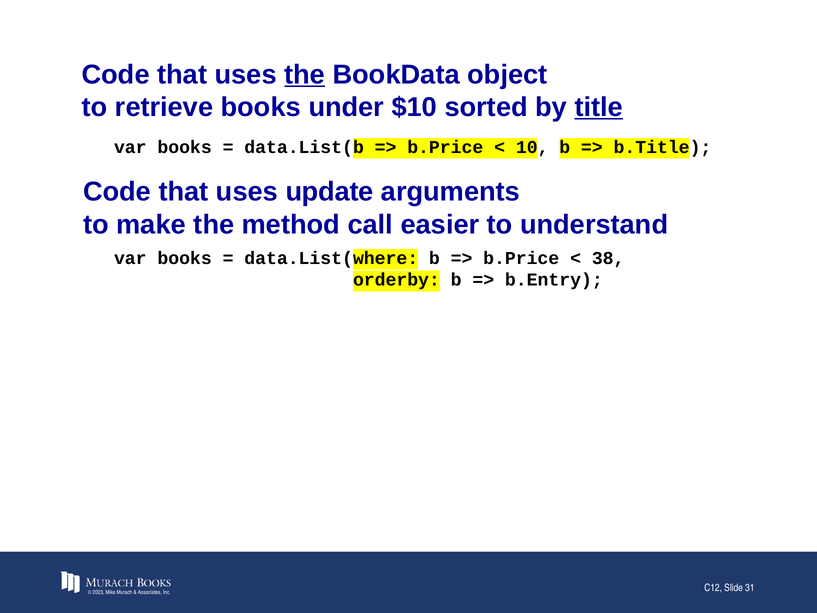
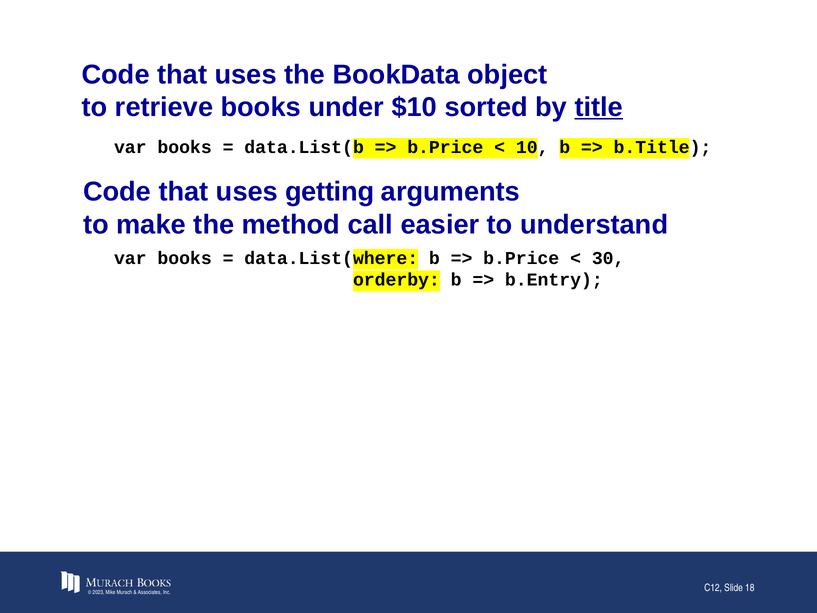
the underline: present -> none (305, 74)
update: update -> getting (330, 192)
38: 38 -> 30 (608, 258)
31: 31 -> 18 (750, 588)
